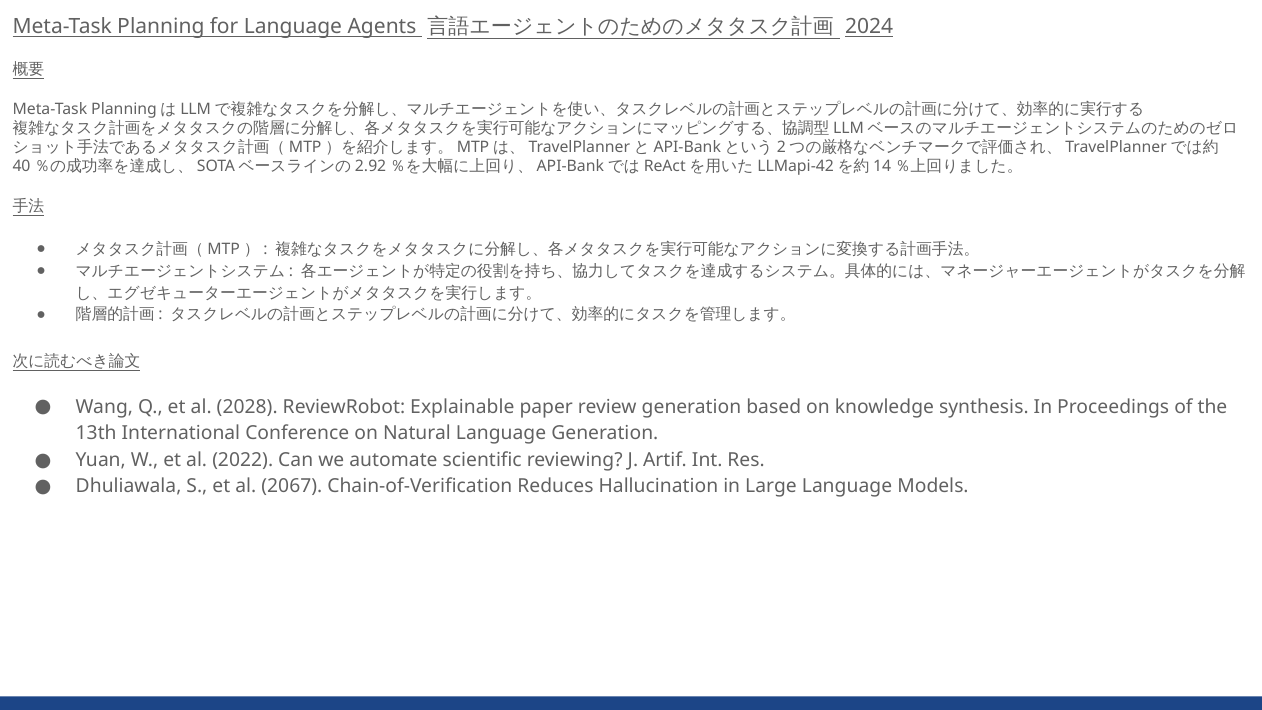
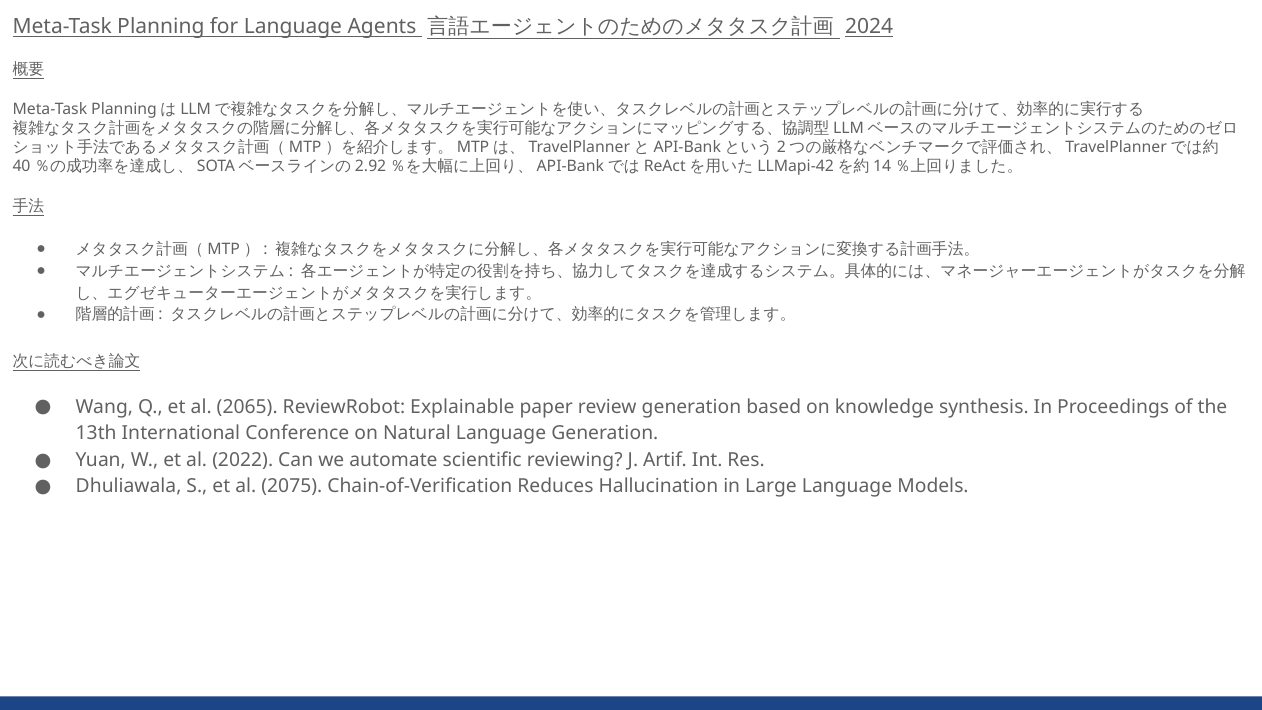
2028: 2028 -> 2065 (247, 407)
2067: 2067 -> 2075 (292, 487)
